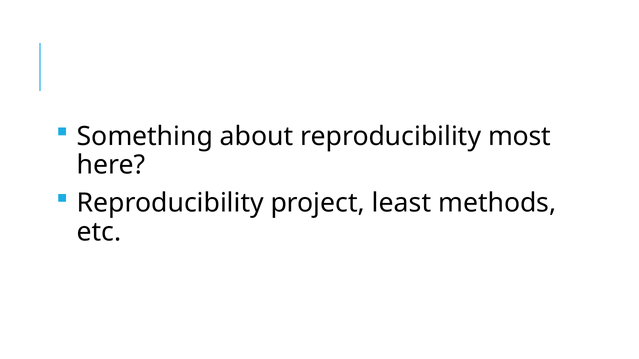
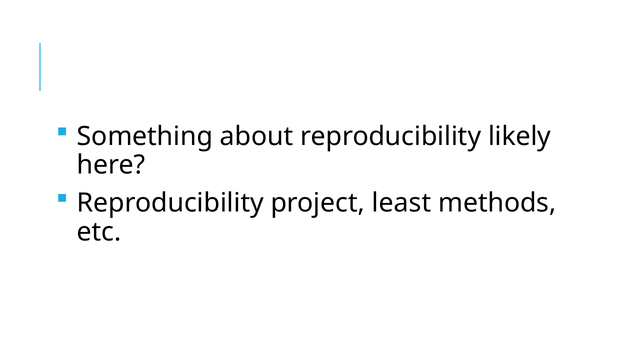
most: most -> likely (520, 136)
